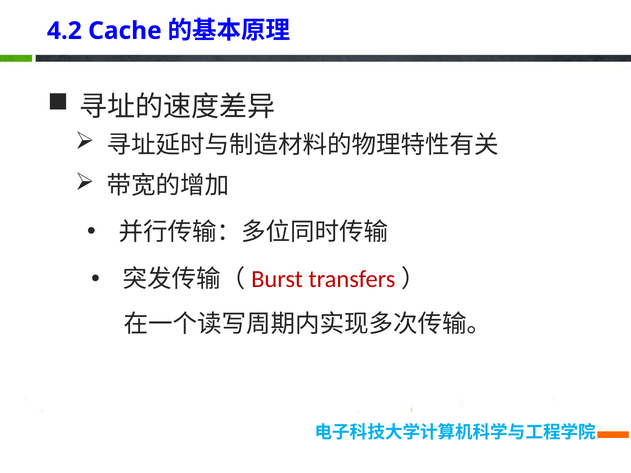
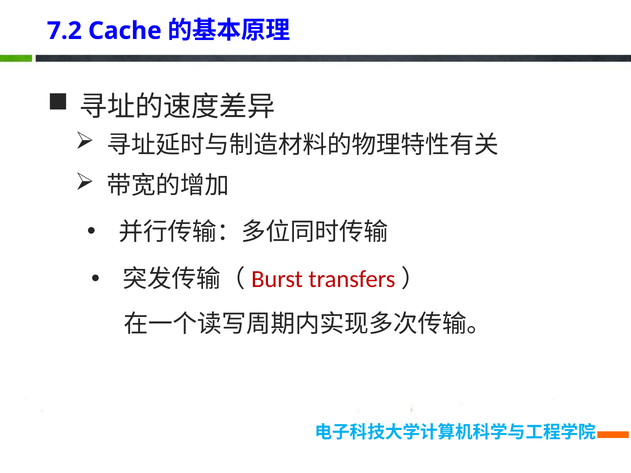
4.2: 4.2 -> 7.2 (64, 31)
